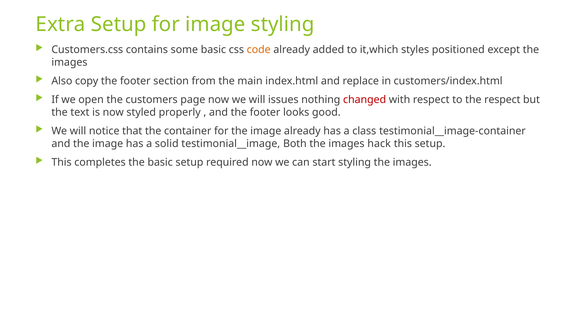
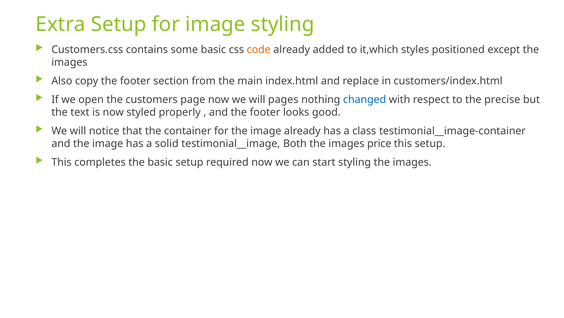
issues: issues -> pages (283, 99)
changed colour: red -> blue (365, 99)
the respect: respect -> precise (502, 99)
hack: hack -> price (379, 143)
